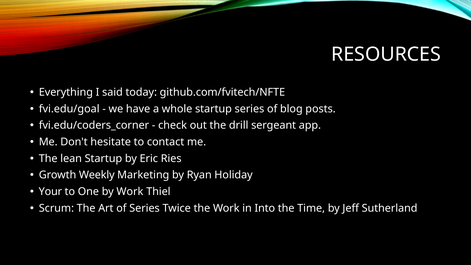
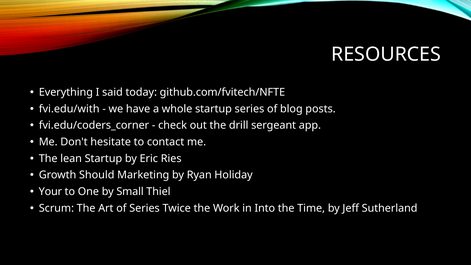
fvi.edu/goal: fvi.edu/goal -> fvi.edu/with (69, 109)
Weekly: Weekly -> Should (97, 175)
by Work: Work -> Small (130, 192)
